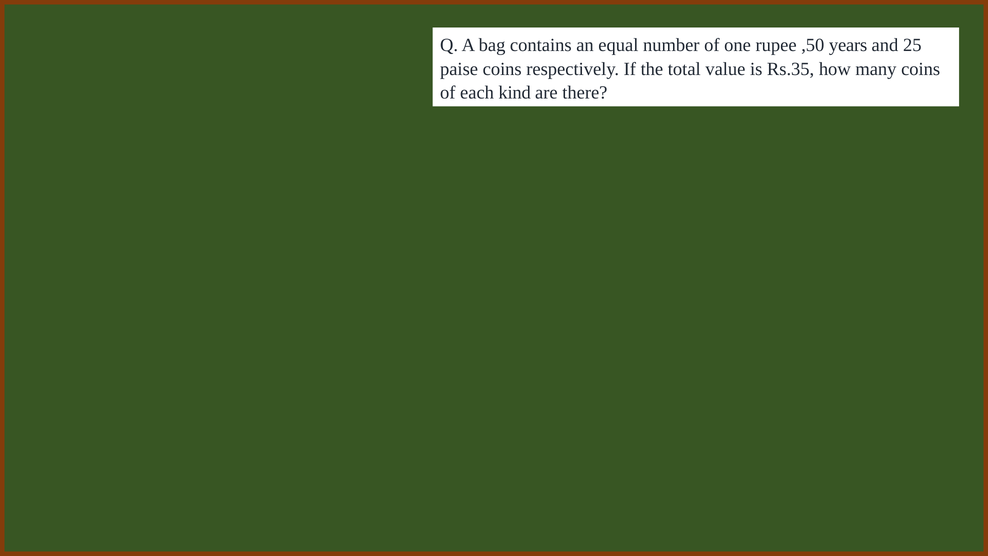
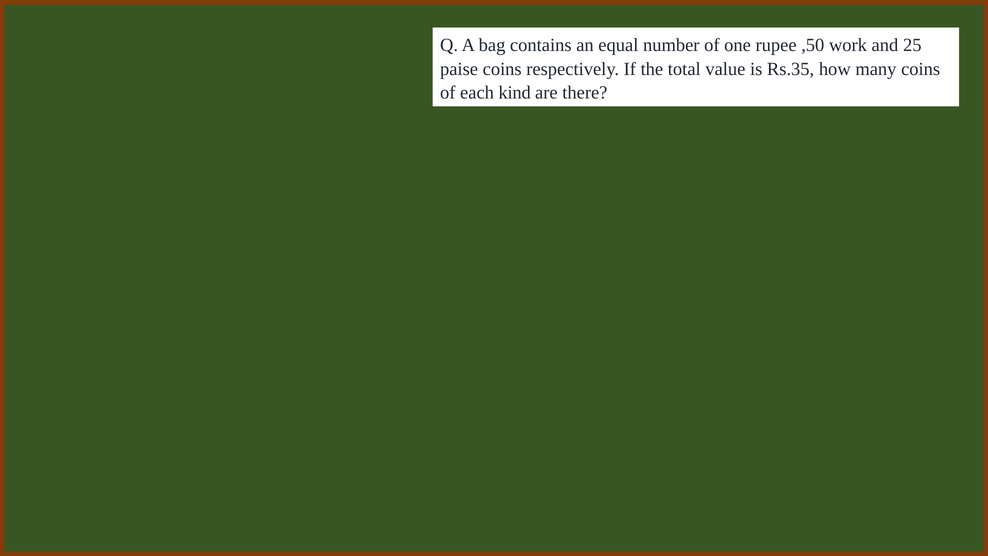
years: years -> work (848, 45)
